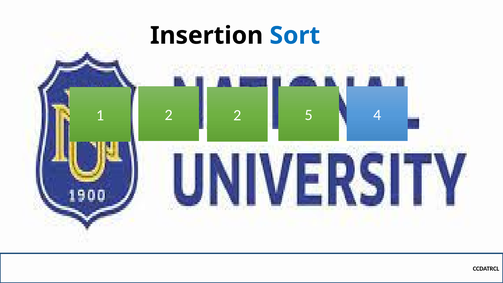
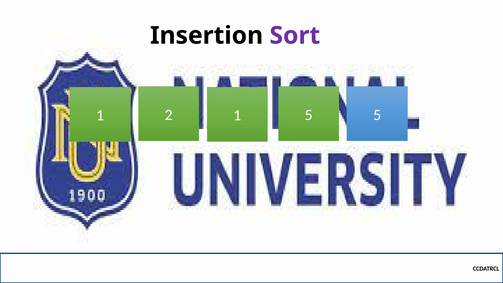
Sort colour: blue -> purple (295, 36)
2 2: 2 -> 1 (237, 115)
5 4: 4 -> 5 (377, 115)
